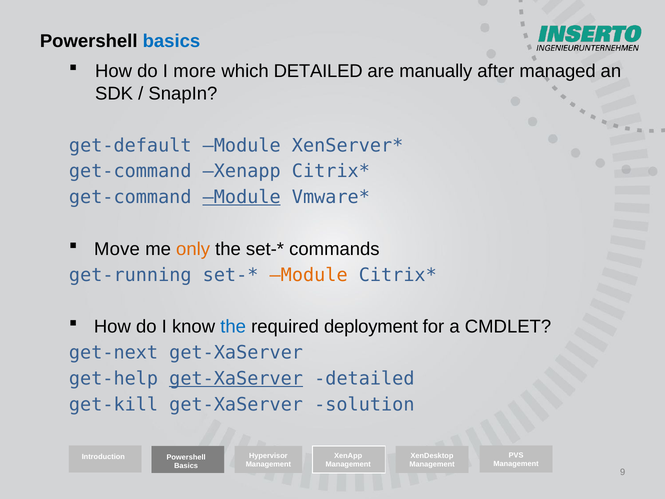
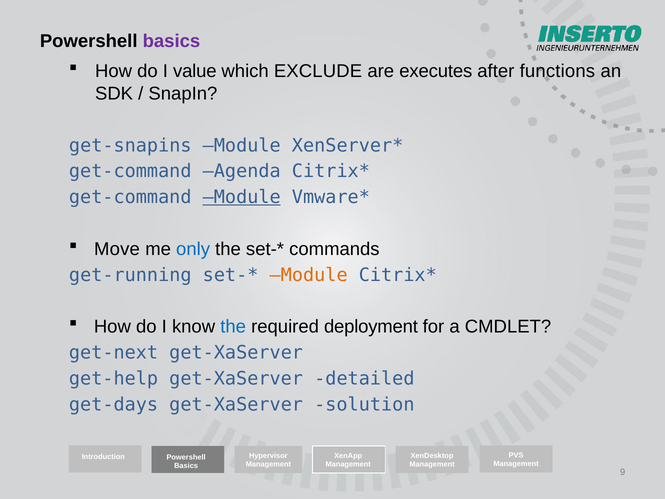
basics colour: blue -> purple (171, 41)
more: more -> value (195, 71)
which DETAILED: DETAILED -> EXCLUDE (318, 71)
manually: manually -> executes (436, 71)
managed: managed -> functions (557, 71)
get-default: get-default -> get-snapins (130, 145)
get-command Xenapp: Xenapp -> Agenda (242, 171)
only colour: orange -> blue (193, 249)
get-XaServer underline: present -> none (236, 378)
get-kill: get-kill -> get-days (114, 404)
